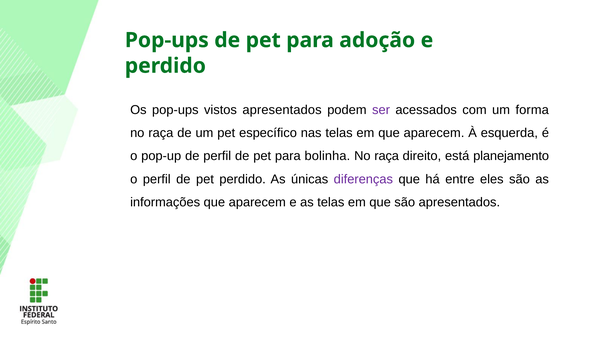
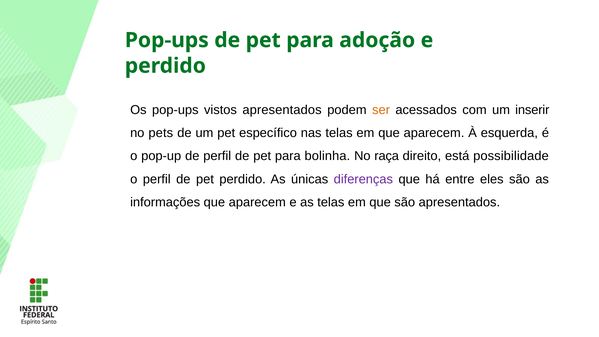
ser colour: purple -> orange (381, 110)
forma: forma -> inserir (532, 110)
raça: raça -> pets (161, 133)
planejamento: planejamento -> possibilidade (511, 156)
